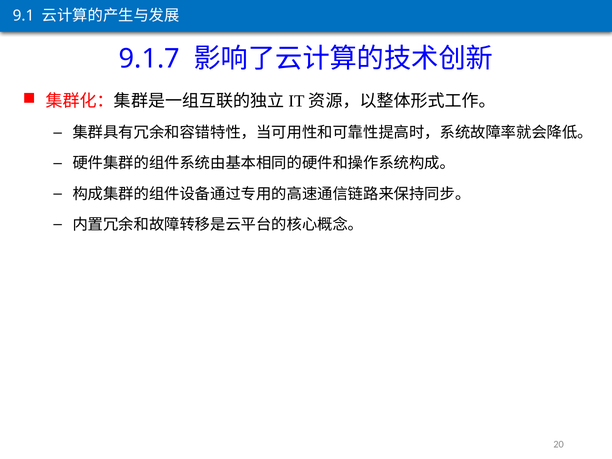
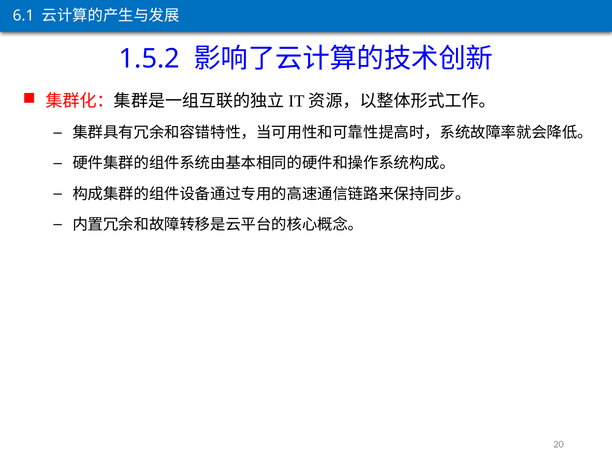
9.1: 9.1 -> 6.1 (23, 16)
9.1.7: 9.1.7 -> 1.5.2 (149, 59)
